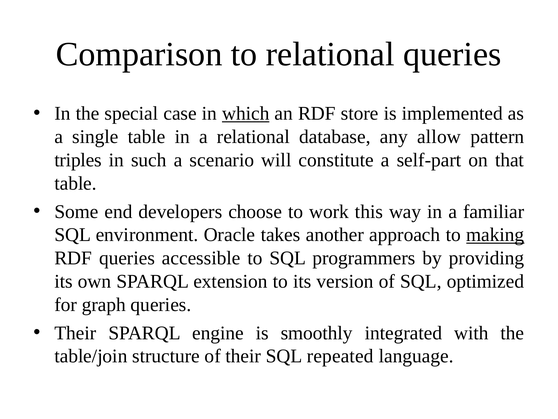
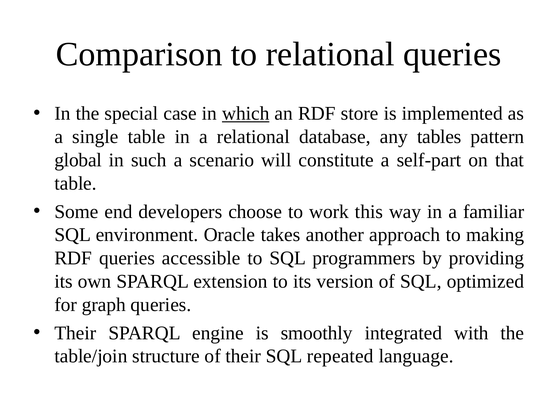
allow: allow -> tables (439, 137)
triples: triples -> global (78, 160)
making underline: present -> none (495, 235)
